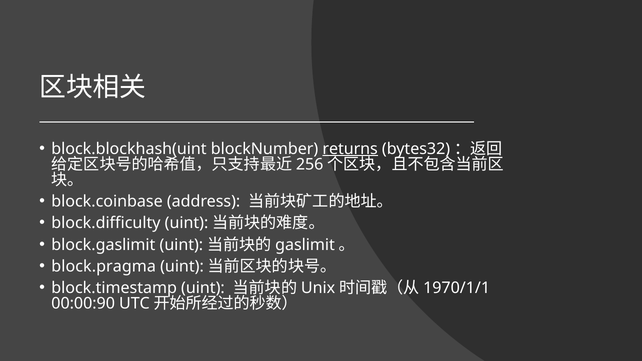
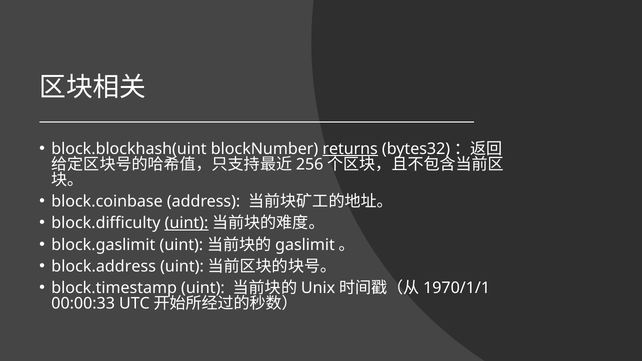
uint underline: none -> present (187, 223)
block.pragma: block.pragma -> block.address (104, 266)
00:00:90: 00:00:90 -> 00:00:33 (83, 304)
